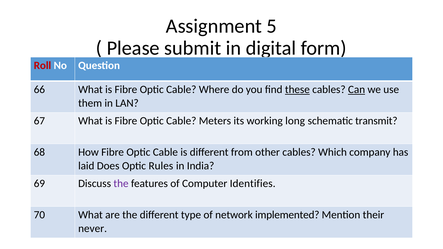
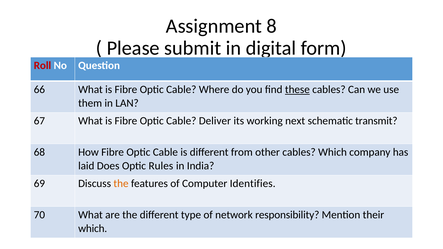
5: 5 -> 8 (272, 26)
Can underline: present -> none (357, 90)
Meters: Meters -> Deliver (215, 121)
long: long -> next (295, 121)
the colour: purple -> orange (121, 184)
implemented: implemented -> responsibility (287, 215)
never: never -> which (93, 229)
